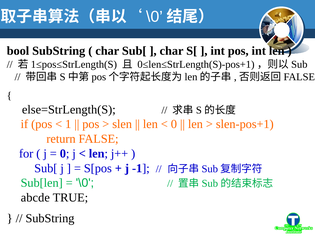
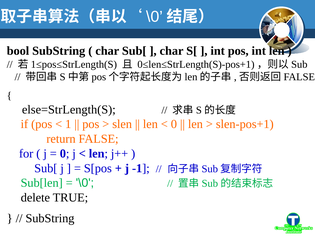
abcde: abcde -> delete (35, 198)
